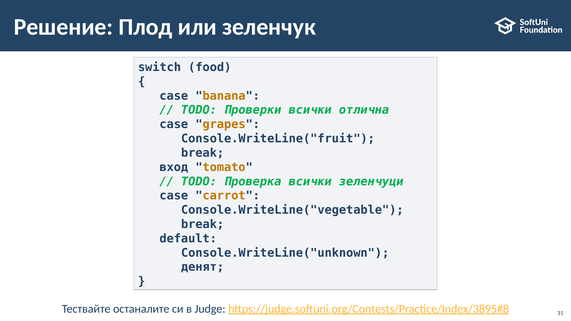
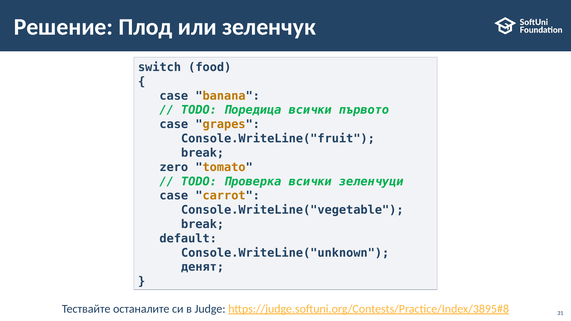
Проверки: Проверки -> Поредица (253, 110)
отлична: отлична -> първото (364, 110)
вход: вход -> zero (174, 167)
